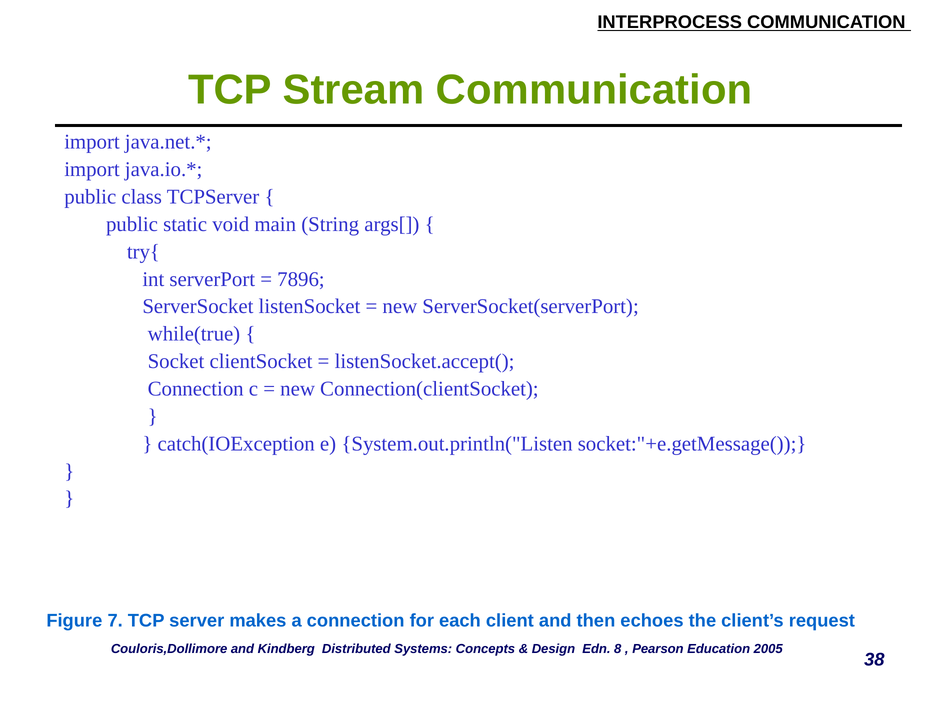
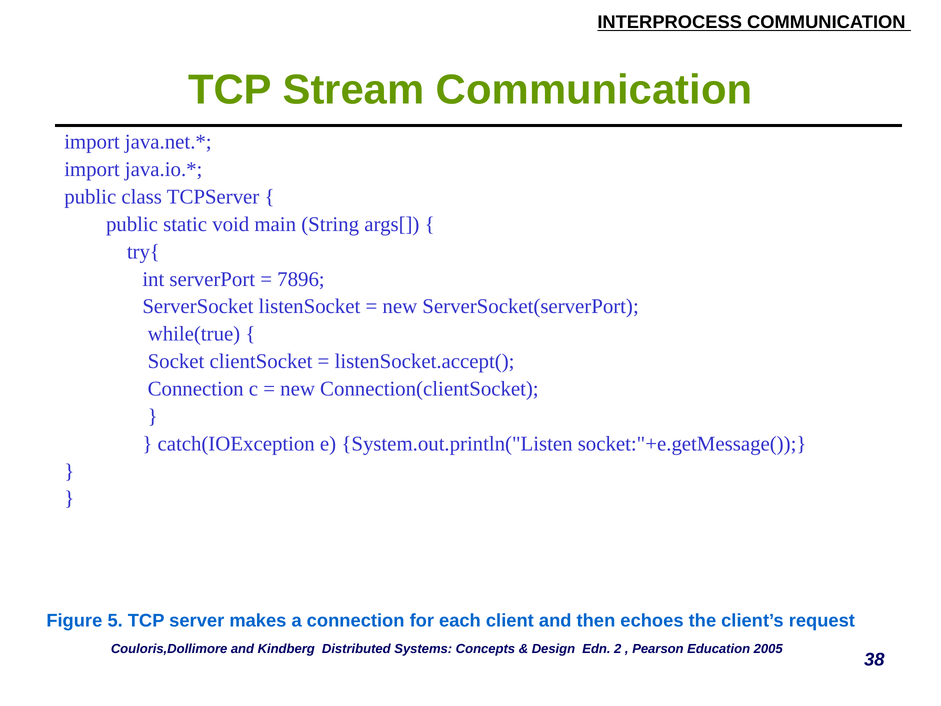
7: 7 -> 5 (115, 621)
8: 8 -> 2 (618, 649)
